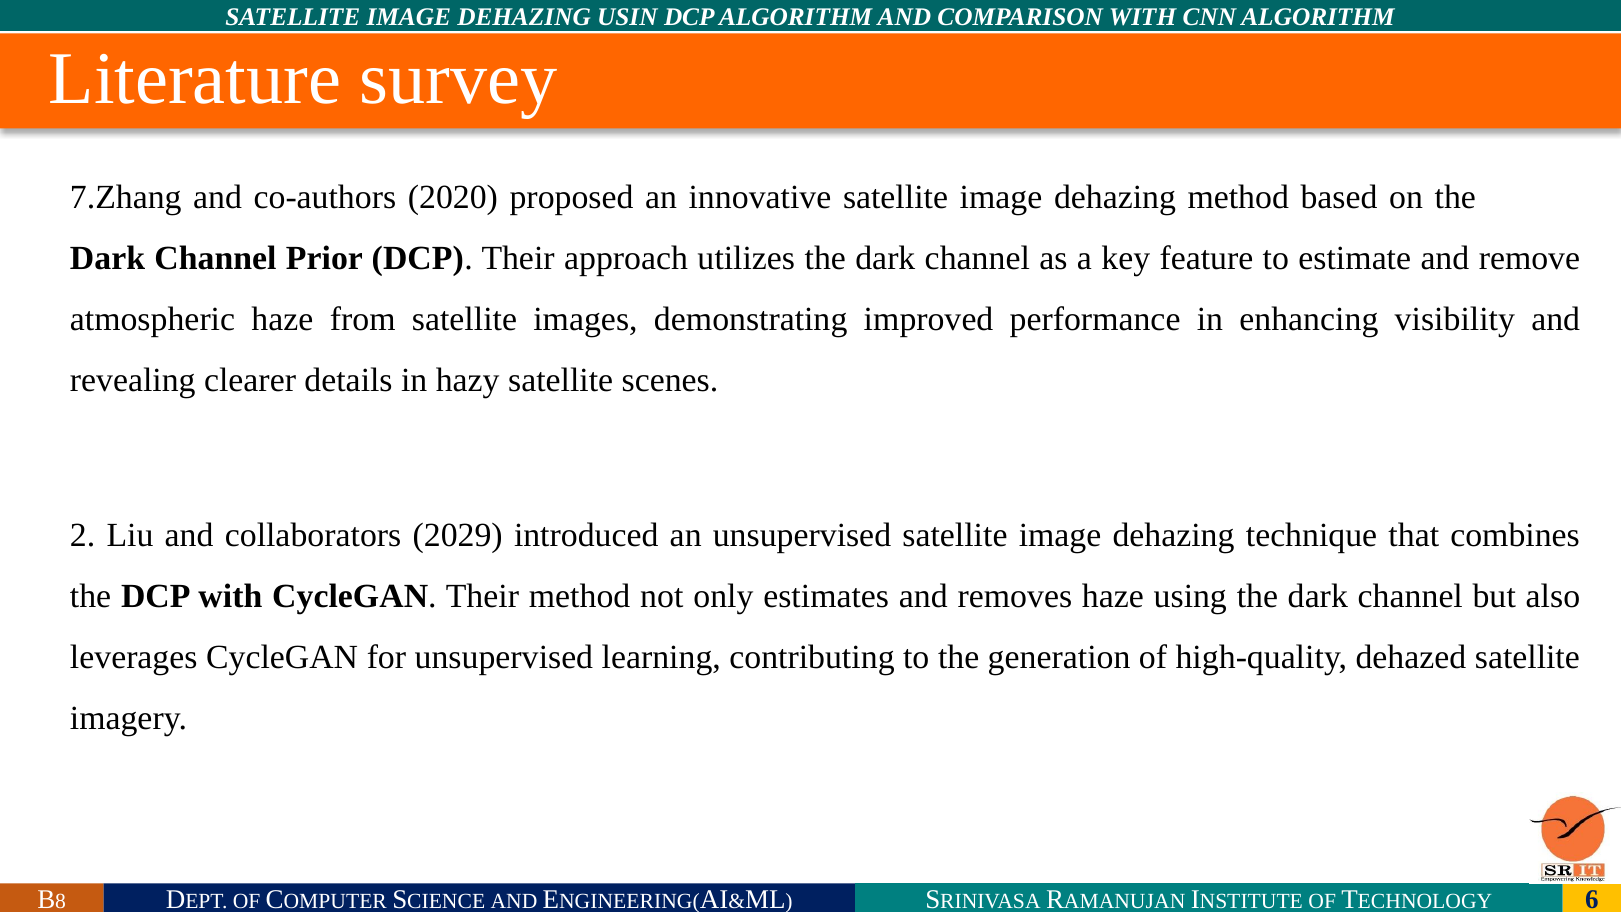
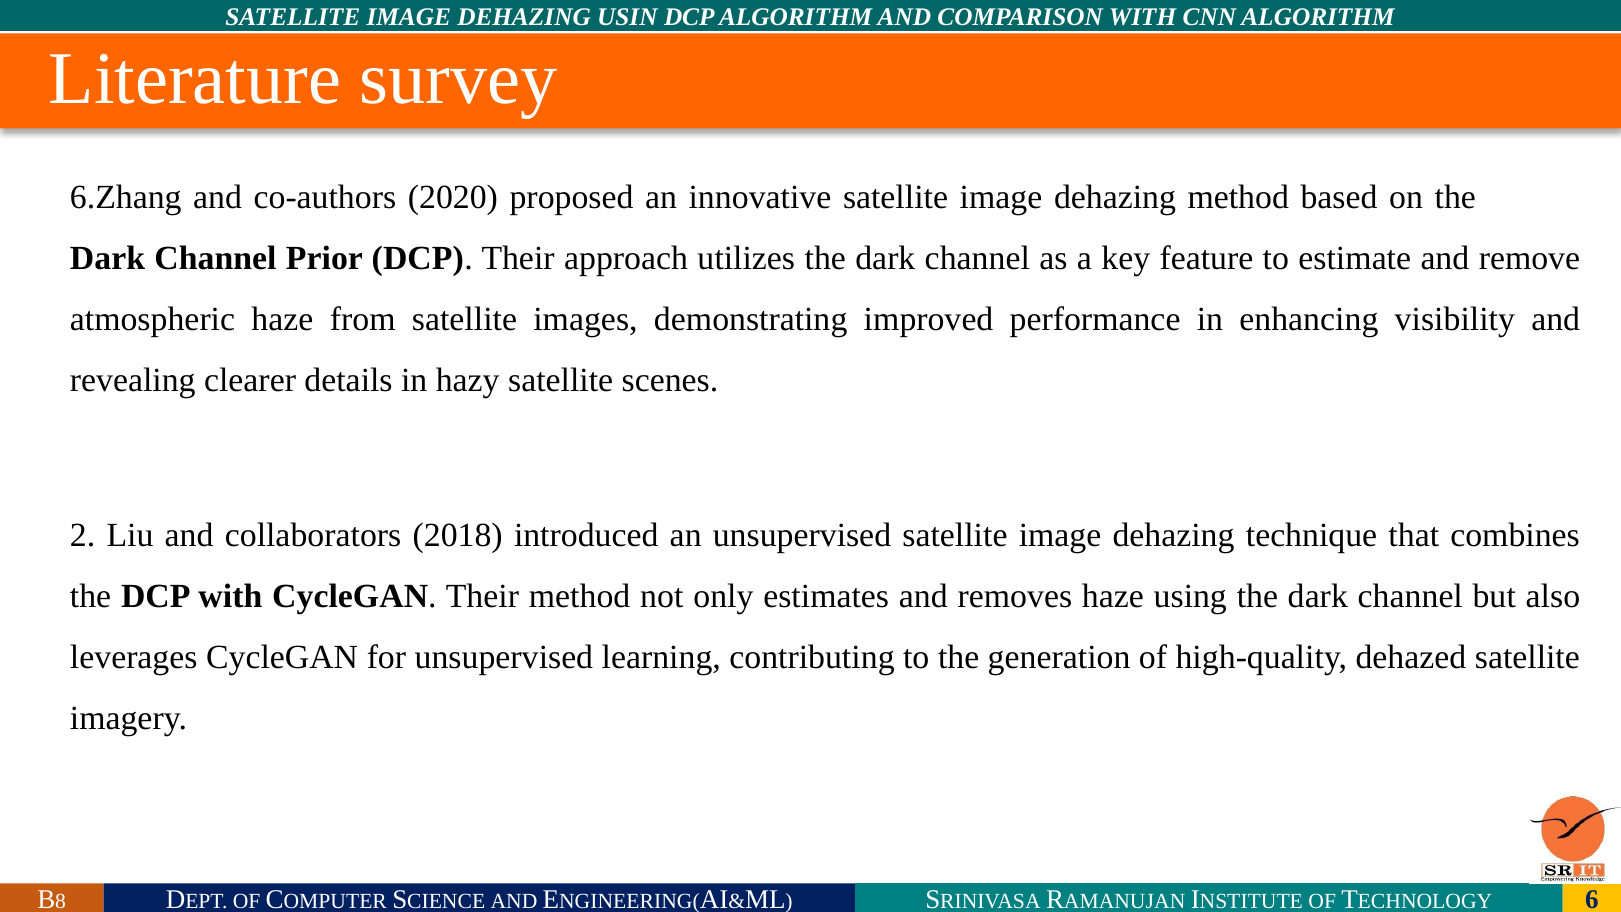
7.Zhang: 7.Zhang -> 6.Zhang (126, 197)
2029: 2029 -> 2018 (458, 536)
